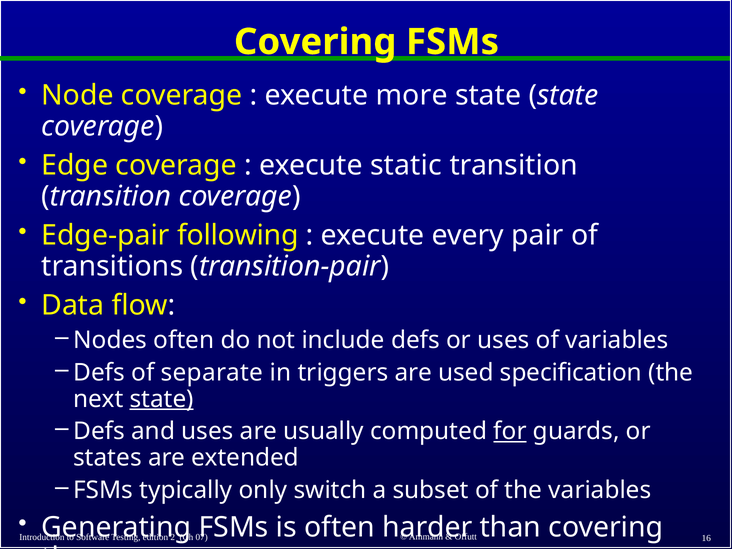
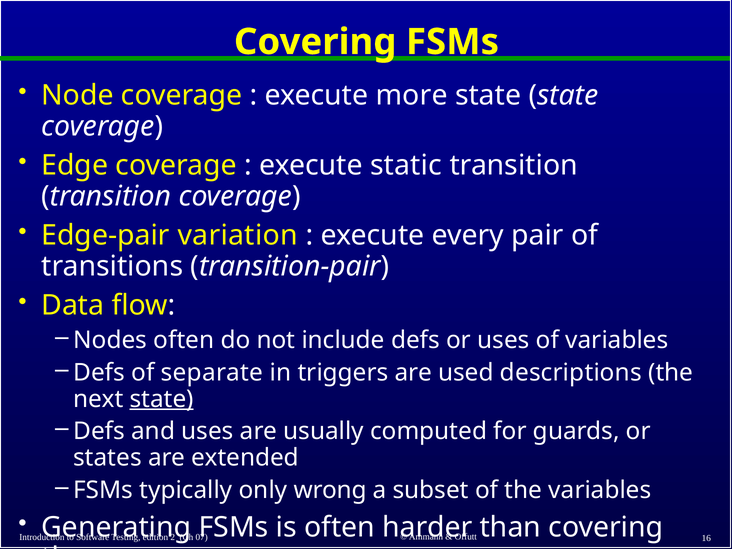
following: following -> variation (238, 235)
specification: specification -> descriptions (571, 373)
for underline: present -> none (510, 431)
switch: switch -> wrong (330, 490)
